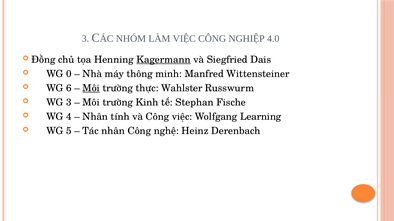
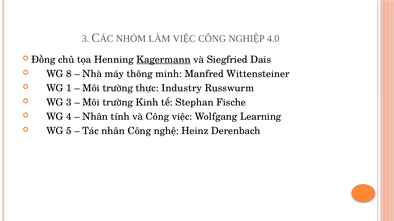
0: 0 -> 8 (69, 74)
6: 6 -> 1 (69, 88)
Môi underline: present -> none (91, 88)
Wahlster: Wahlster -> Industry (182, 88)
